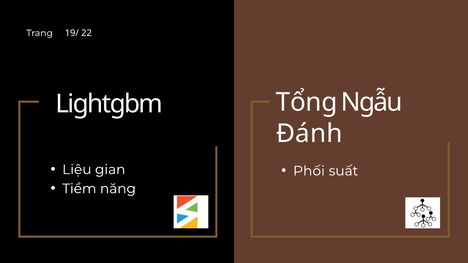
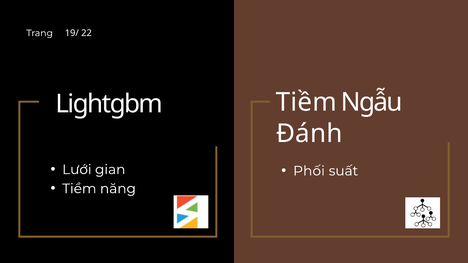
Tổng: Tổng -> Tiềm (306, 102)
Liệu: Liệu -> Lưới (77, 170)
